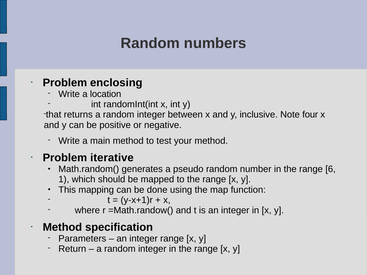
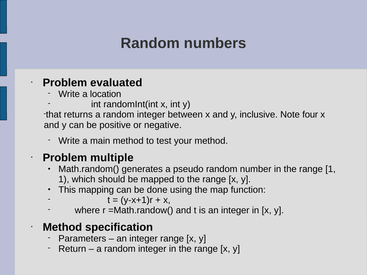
enclosing: enclosing -> evaluated (116, 83)
iterative: iterative -> multiple (112, 158)
range 6: 6 -> 1 (331, 169)
